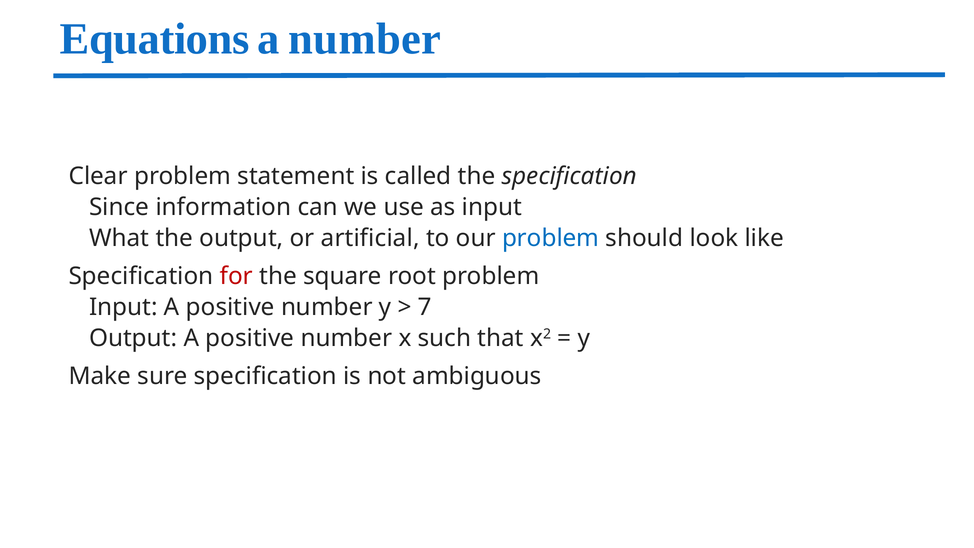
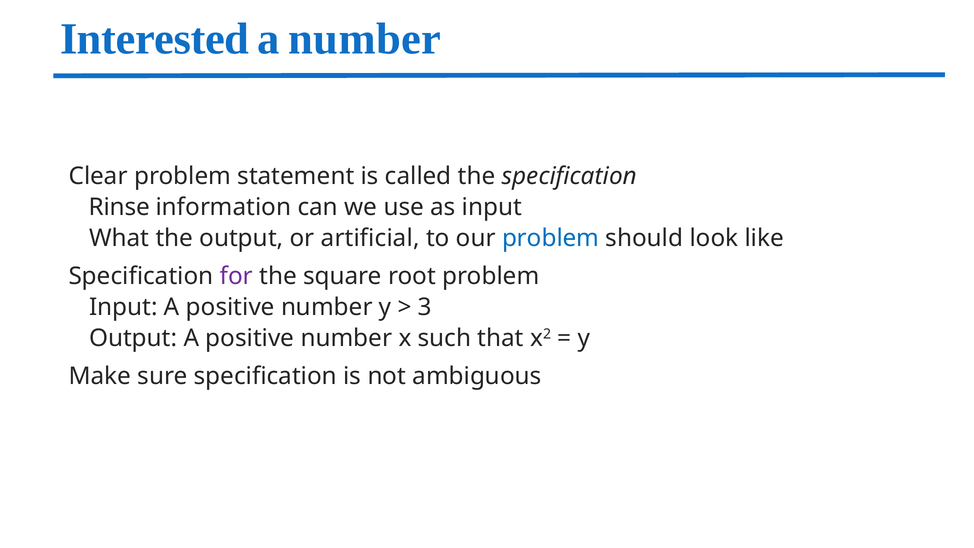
Equations: Equations -> Interested (155, 39)
Since: Since -> Rinse (119, 207)
for colour: red -> purple (236, 276)
7: 7 -> 3 (425, 307)
